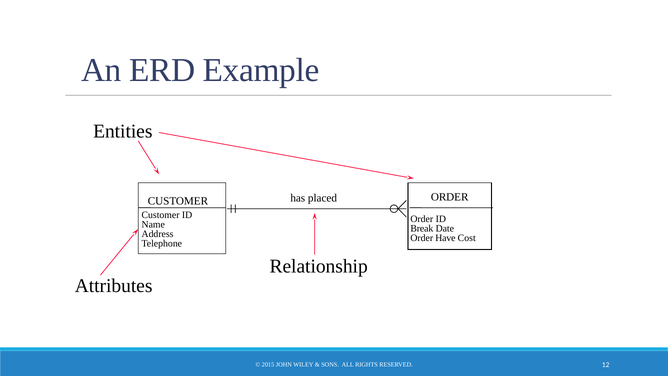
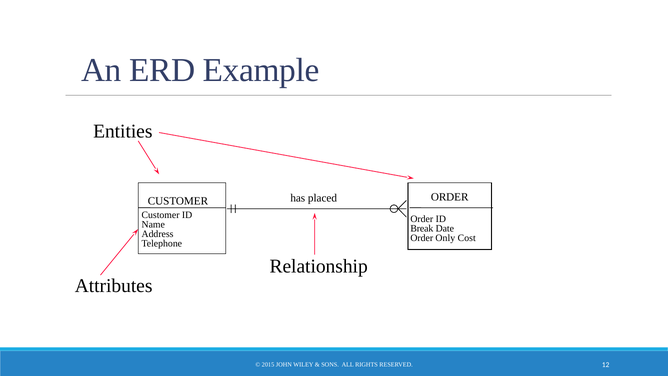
Have: Have -> Only (445, 238)
